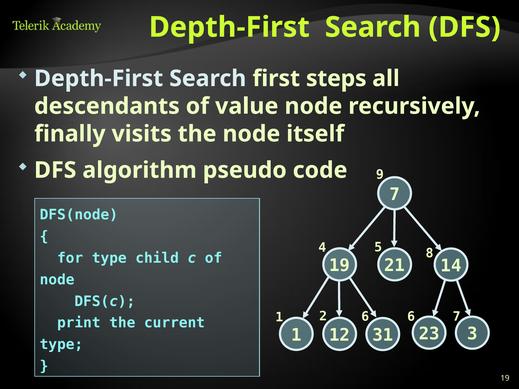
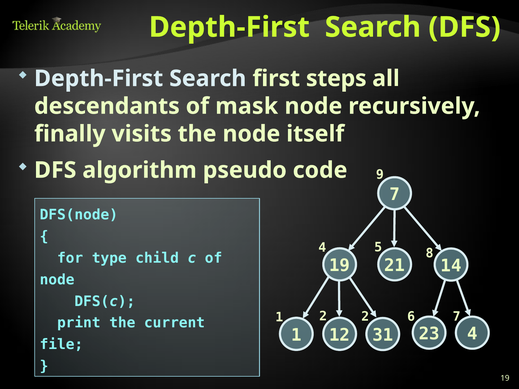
value: value -> mask (247, 106)
2 6: 6 -> 2 (365, 317)
23 3: 3 -> 4 (472, 334)
type: type -> file (61, 345)
